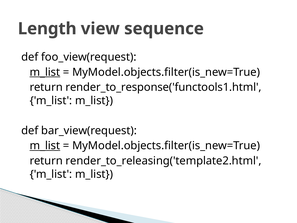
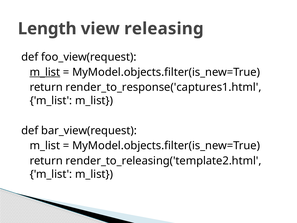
sequence: sequence -> releasing (164, 29)
render_to_response('functools1.html: render_to_response('functools1.html -> render_to_response('captures1.html (163, 87)
m_list underline: present -> none (45, 146)
